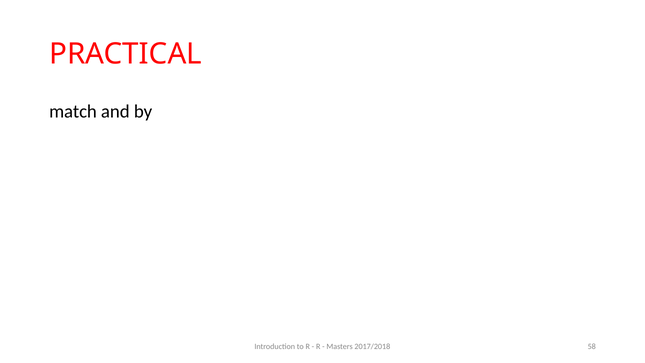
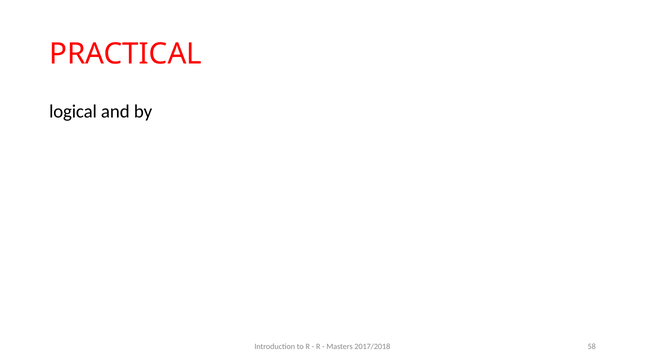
match: match -> logical (73, 112)
